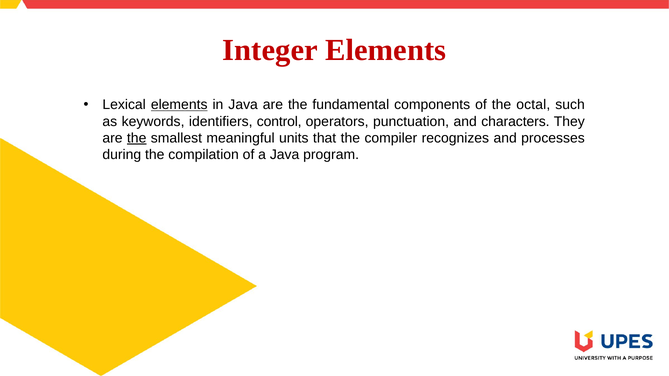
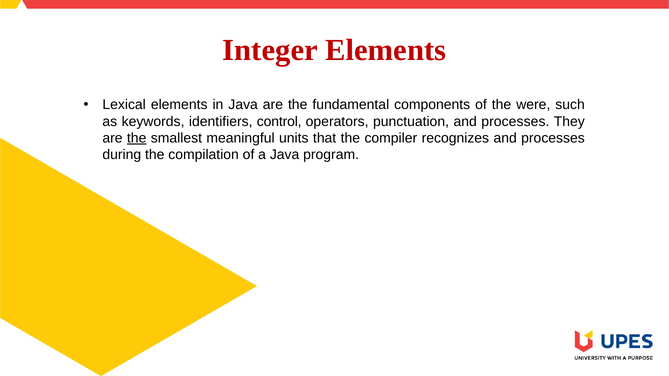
elements underline: present -> none (179, 105)
octal: octal -> were (533, 105)
punctuation and characters: characters -> processes (515, 122)
